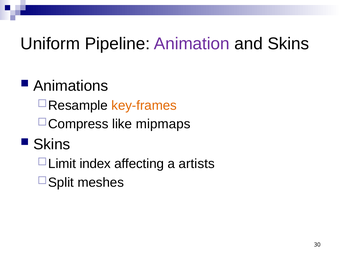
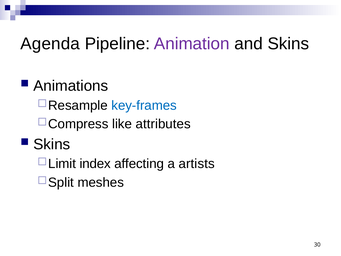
Uniform: Uniform -> Agenda (50, 44)
key-frames colour: orange -> blue (144, 105)
mipmaps: mipmaps -> attributes (163, 124)
